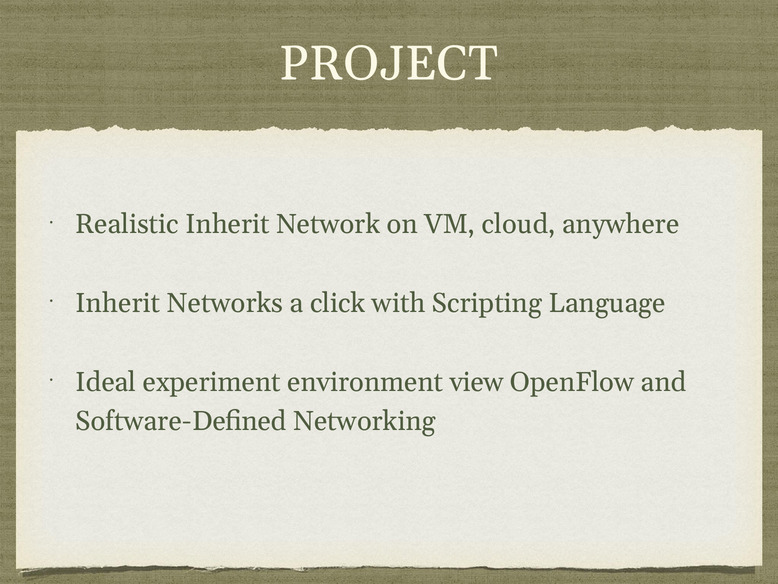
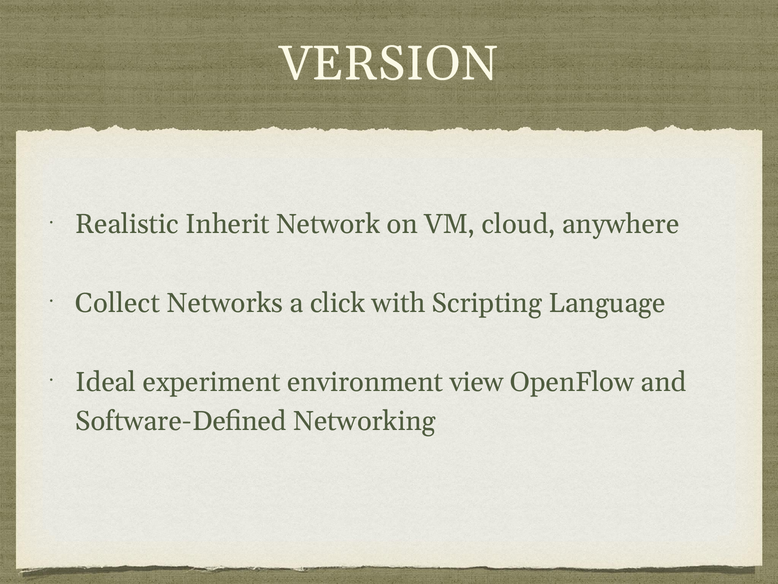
PROJECT: PROJECT -> VERSION (389, 64)
Inherit: Inherit -> Collect (118, 303)
